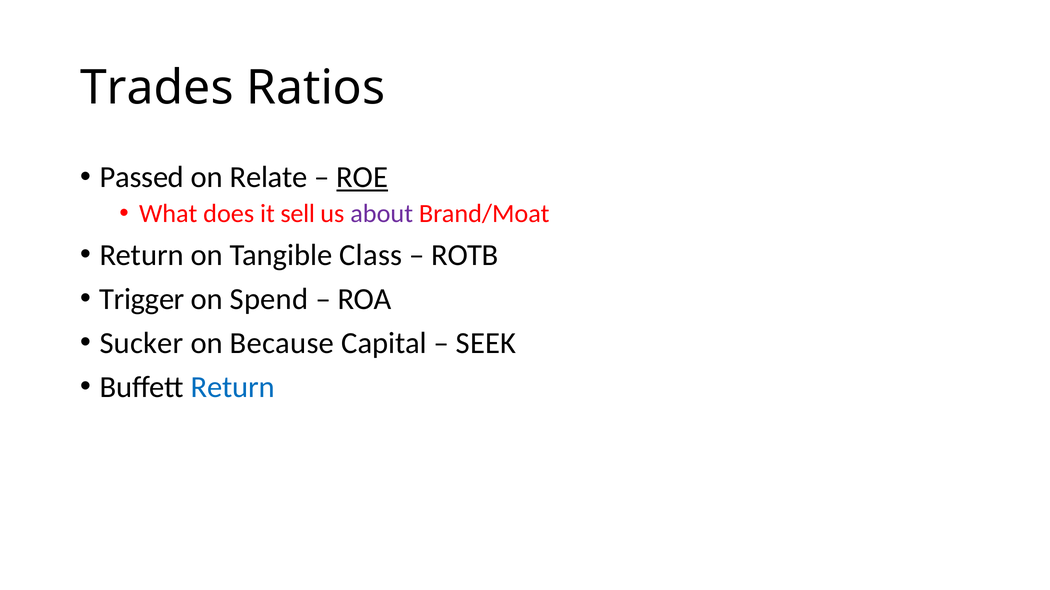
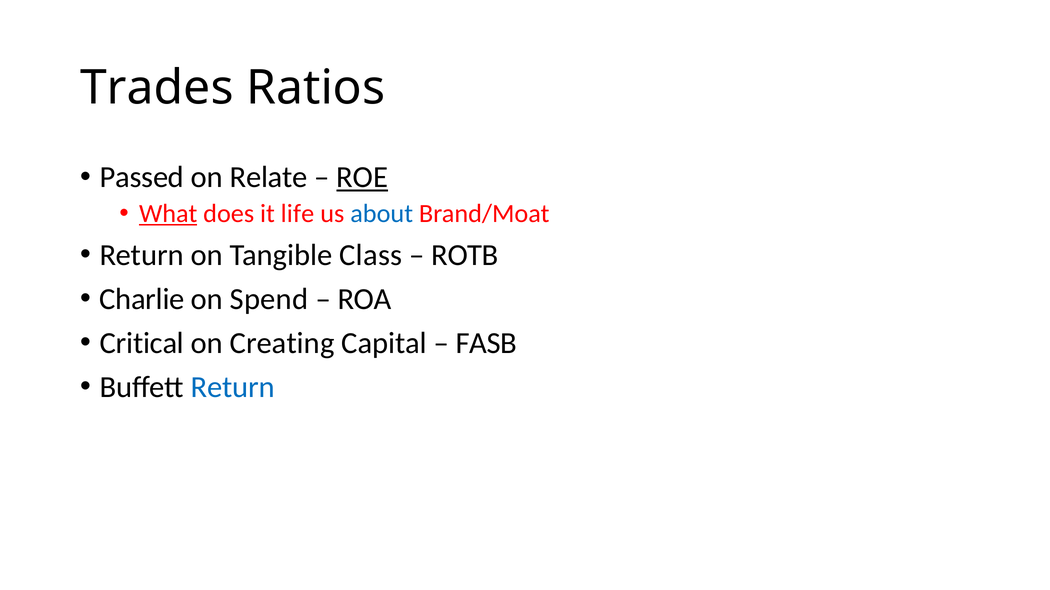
What underline: none -> present (168, 214)
sell: sell -> life (297, 214)
about colour: purple -> blue (382, 214)
Trigger: Trigger -> Charlie (142, 299)
Sucker: Sucker -> Critical (142, 343)
Because: Because -> Creating (282, 343)
SEEK: SEEK -> FASB (486, 343)
